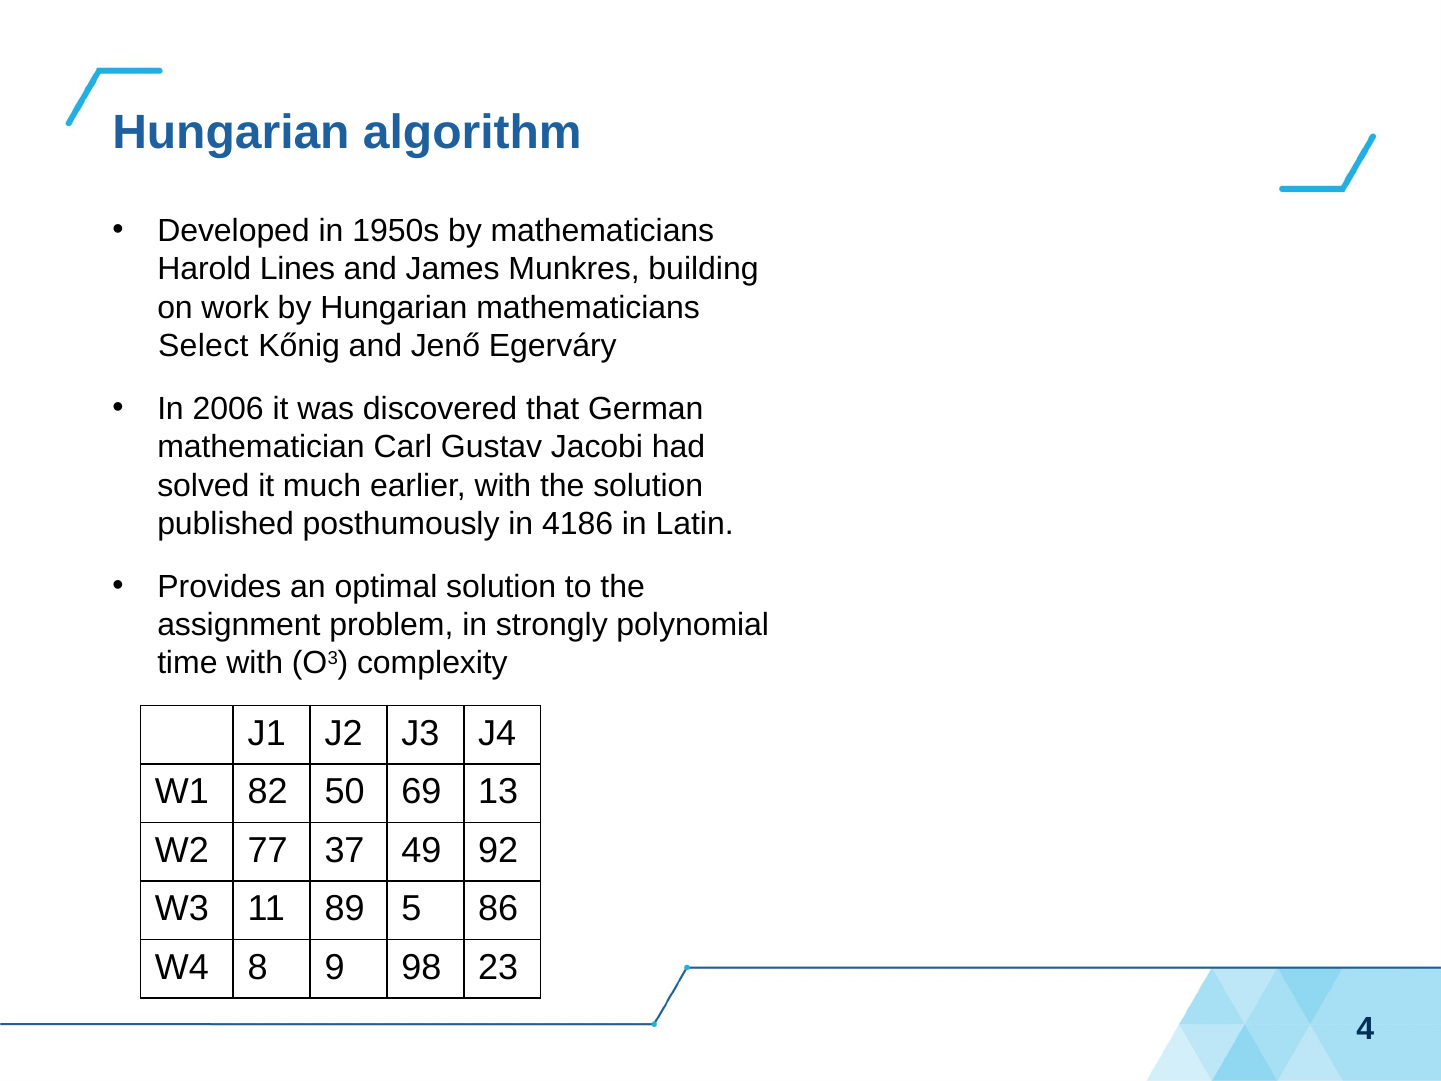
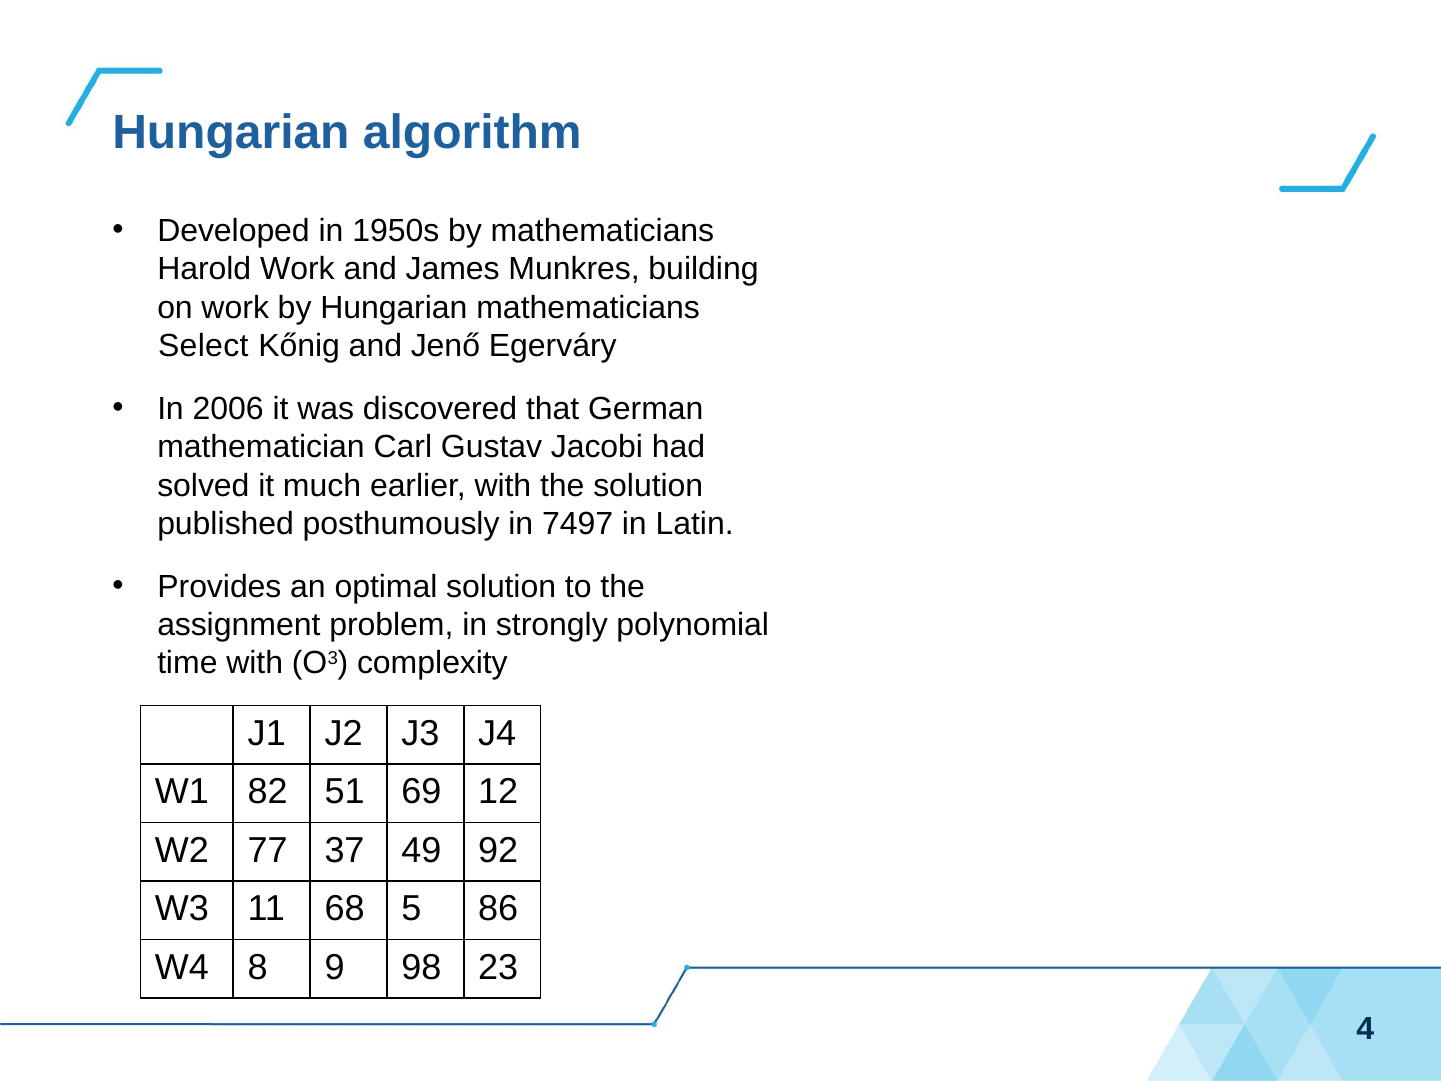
Harold Lines: Lines -> Work (297, 269)
4186: 4186 -> 7497 (578, 524)
50: 50 -> 51 (345, 792)
13: 13 -> 12 (498, 792)
89: 89 -> 68 (345, 909)
